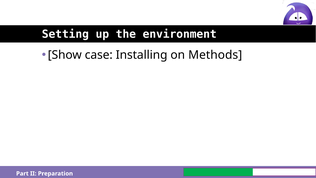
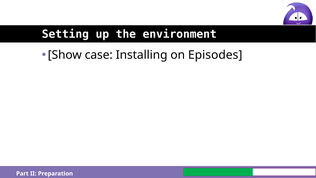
Methods: Methods -> Episodes (215, 55)
